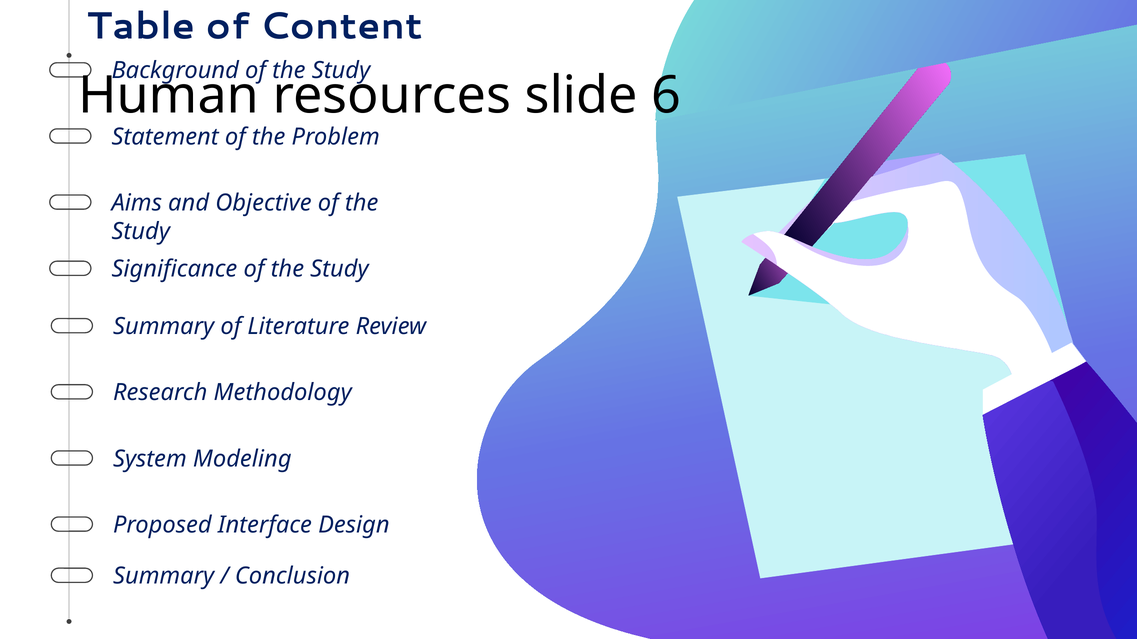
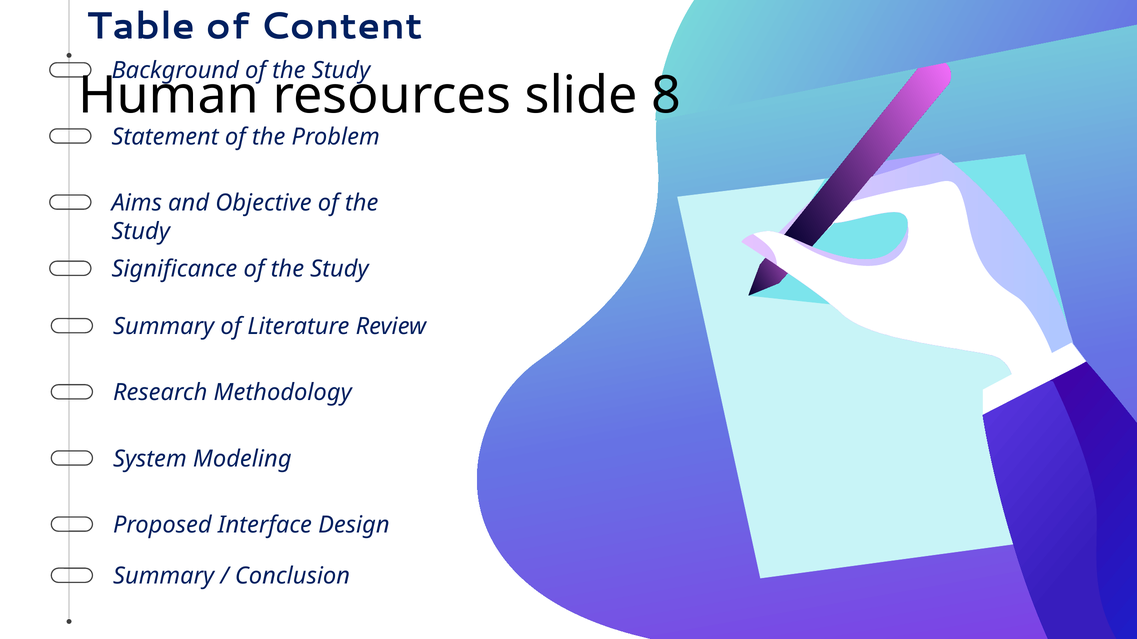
6: 6 -> 8 (666, 96)
